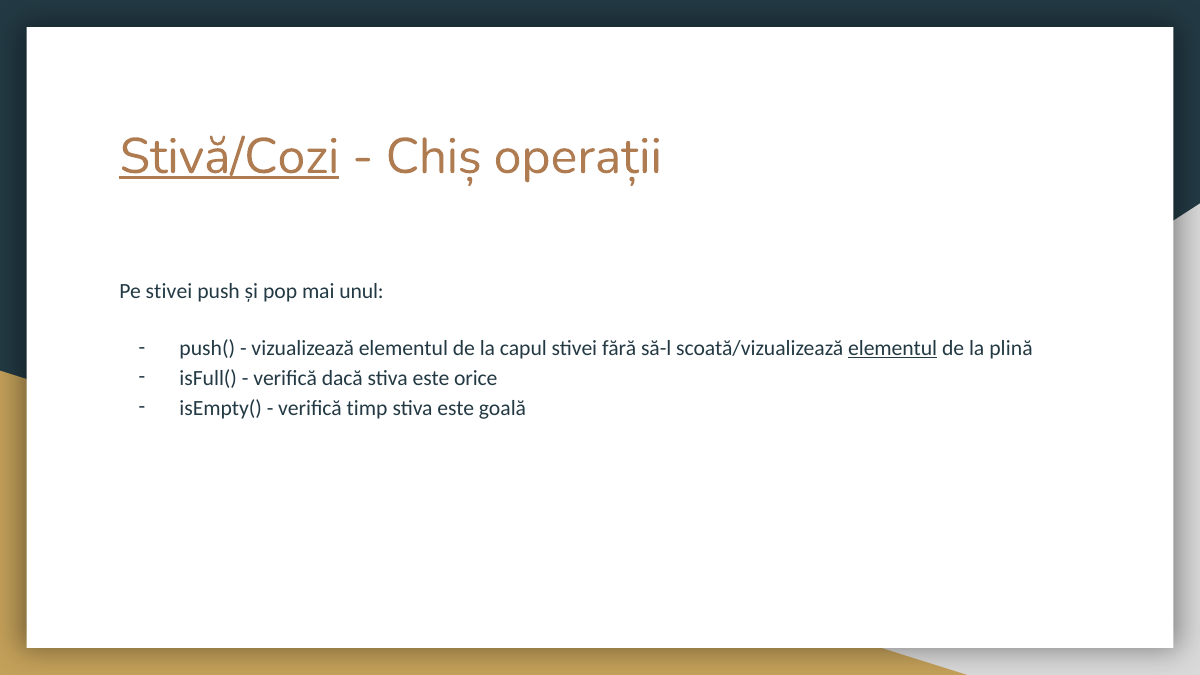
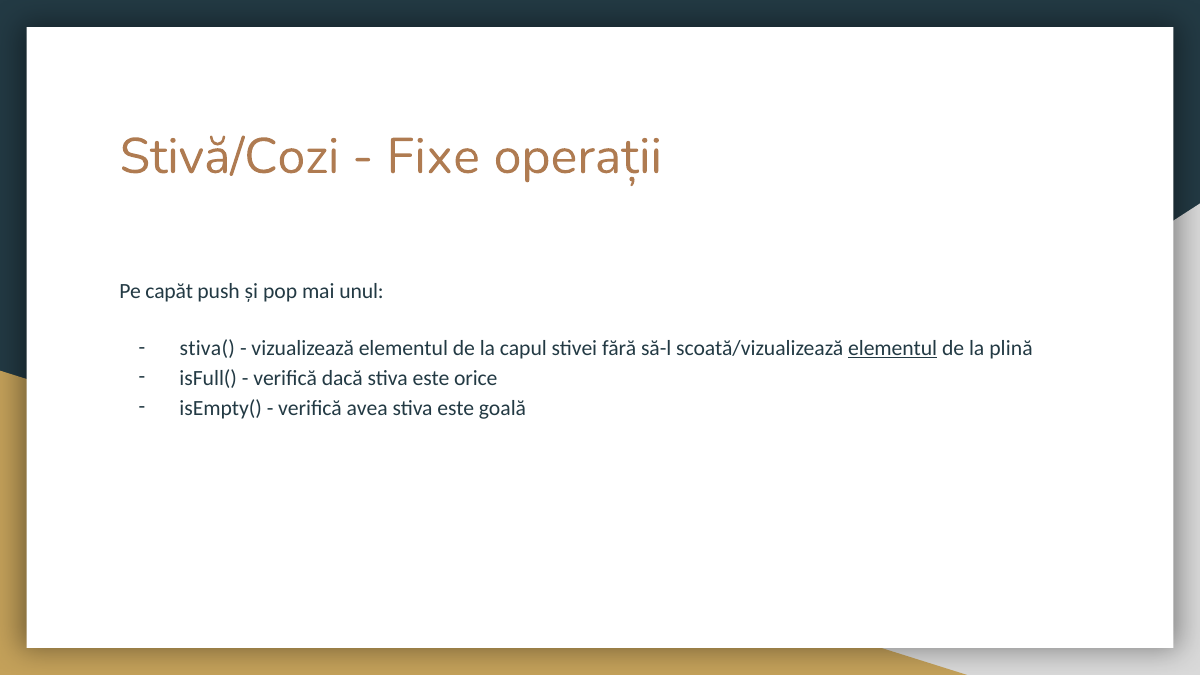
Stivă/Cozi underline: present -> none (229, 156)
Chiș: Chiș -> Fixe (433, 156)
Pe stivei: stivei -> capăt (169, 292)
push(: push( -> stiva( (207, 348)
timp: timp -> avea (367, 408)
